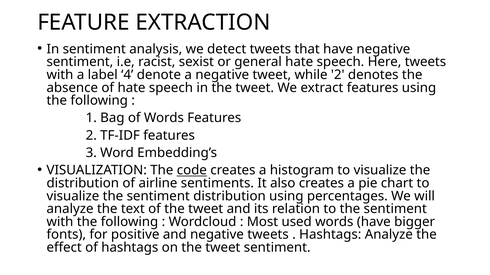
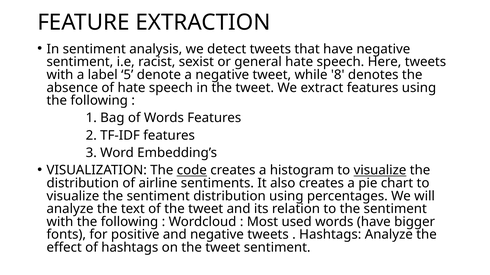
4: 4 -> 5 (127, 75)
while 2: 2 -> 8 (338, 75)
visualize underline: none -> present (380, 171)
